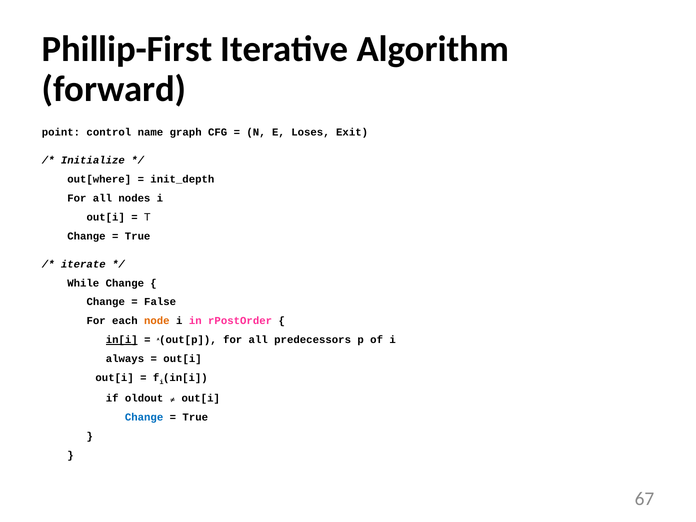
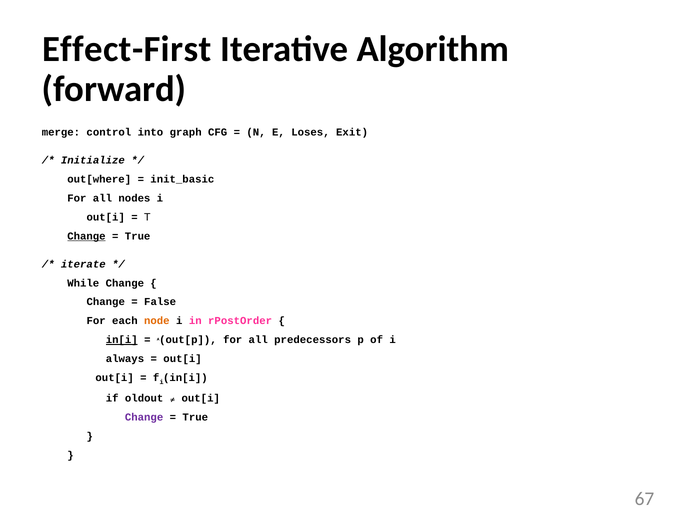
Phillip-First: Phillip-First -> Effect-First (127, 49)
point: point -> merge (61, 132)
name: name -> into (150, 132)
init_depth: init_depth -> init_basic (182, 179)
Change underline: none -> present (86, 236)
Change colour: blue -> purple (144, 417)
